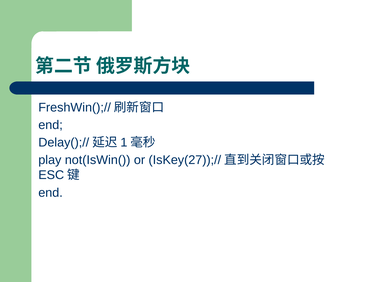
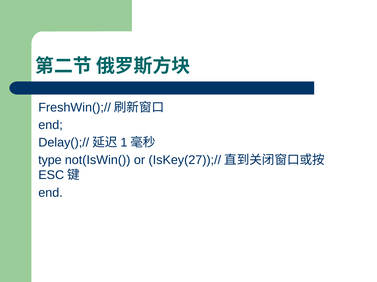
play: play -> type (50, 160)
